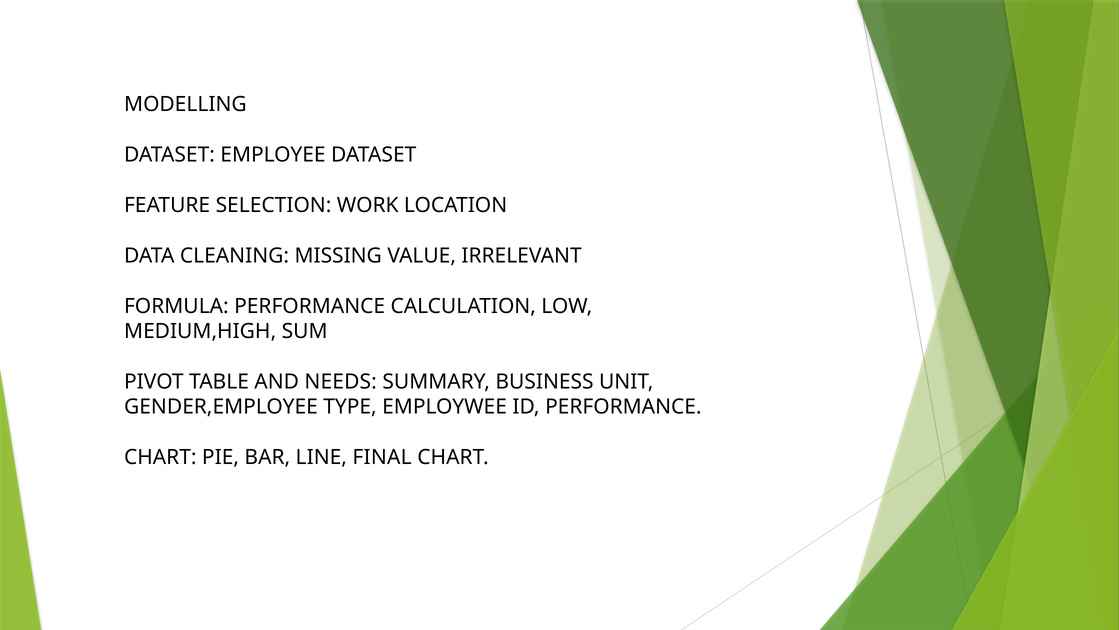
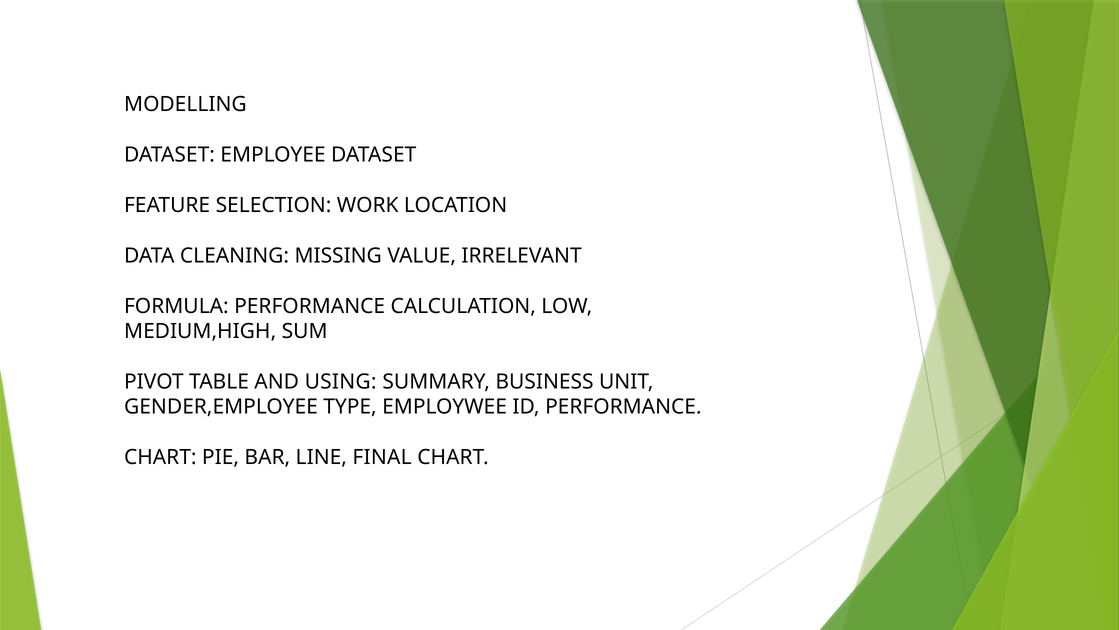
NEEDS: NEEDS -> USING (341, 381)
